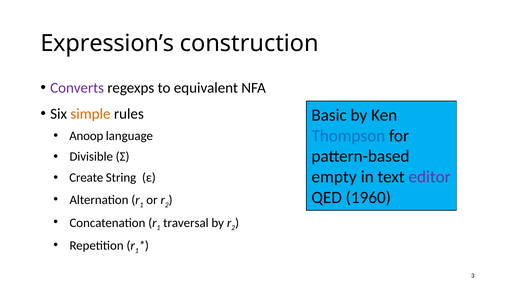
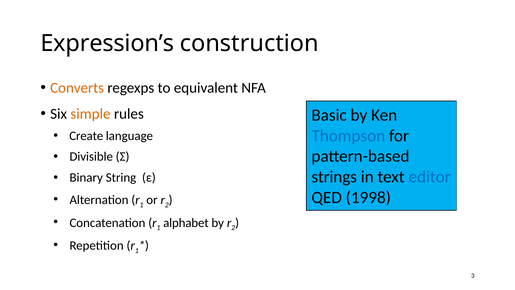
Converts colour: purple -> orange (77, 88)
Anoop: Anoop -> Create (86, 136)
empty: empty -> strings (334, 177)
editor colour: purple -> blue (430, 177)
Create: Create -> Binary (86, 177)
1960: 1960 -> 1998 (368, 197)
traversal: traversal -> alphabet (186, 223)
